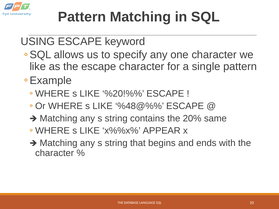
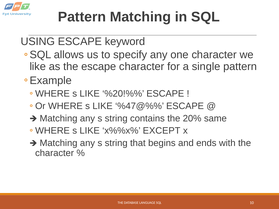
%48@%%: %48@%% -> %47@%% (140, 106)
APPEAR: APPEAR -> EXCEPT (162, 131)
